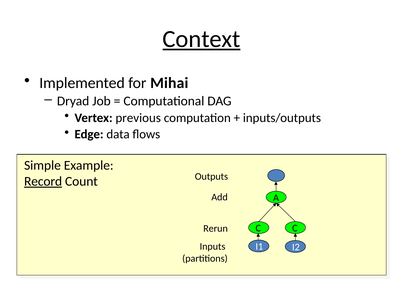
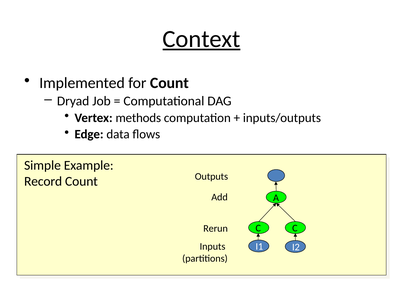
for Mihai: Mihai -> Count (169, 83)
previous: previous -> methods (138, 118)
Record underline: present -> none (43, 182)
